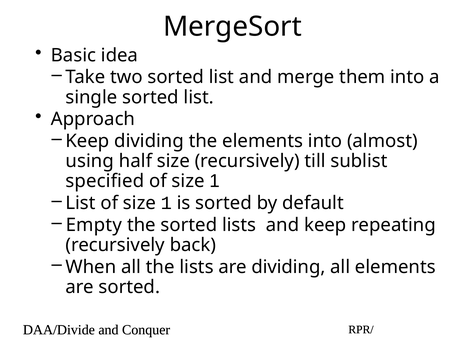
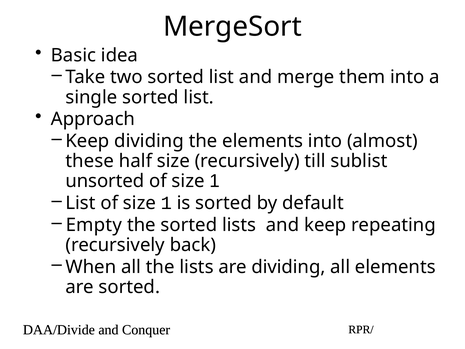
using: using -> these (90, 161)
specified: specified -> unsorted (105, 181)
